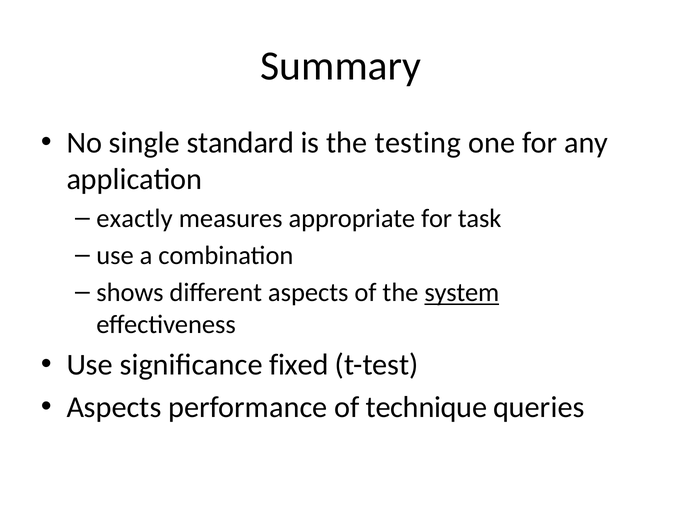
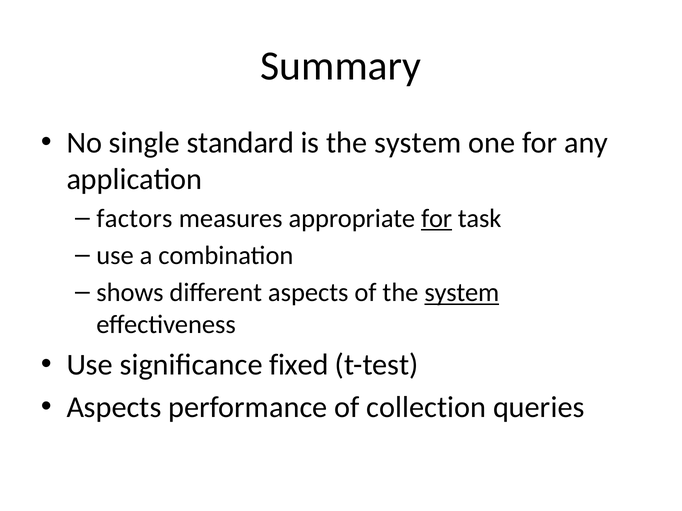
is the testing: testing -> system (418, 143)
exactly: exactly -> factors (134, 219)
for underline: none -> present (437, 219)
technique: technique -> collection (426, 408)
